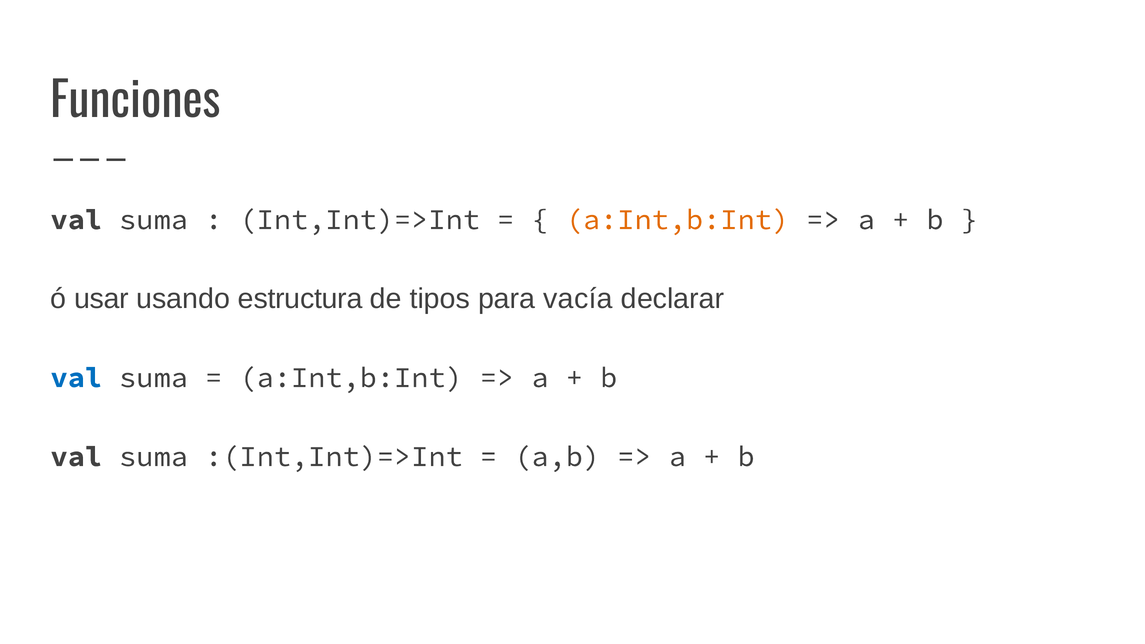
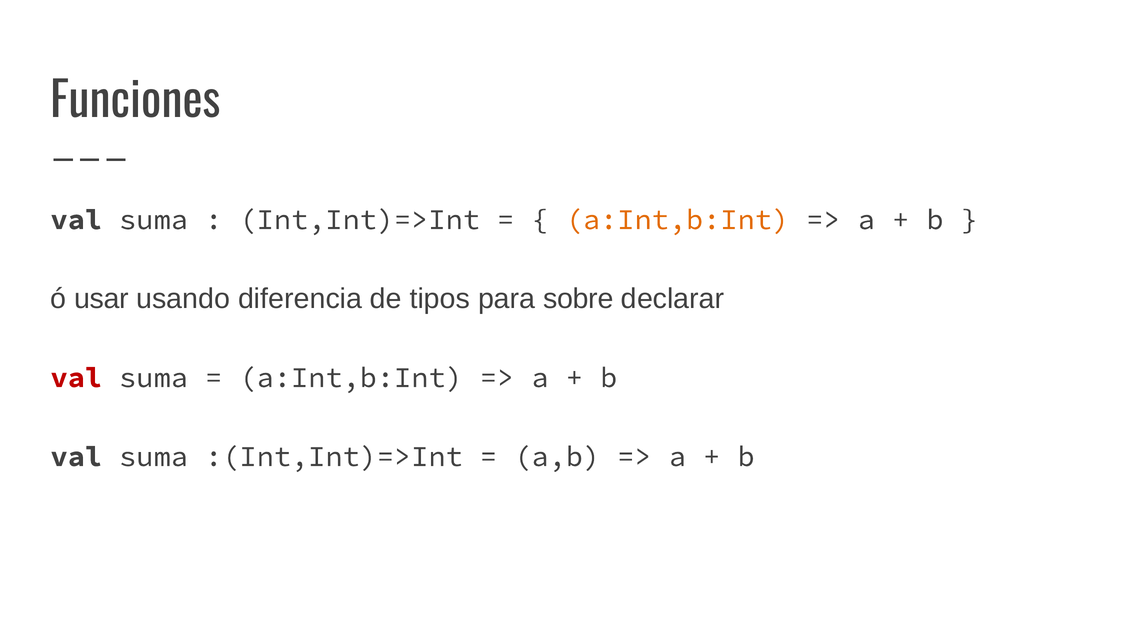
estructura: estructura -> diferencia (300, 299)
vacía: vacía -> sobre (578, 299)
val colour: blue -> red (76, 378)
